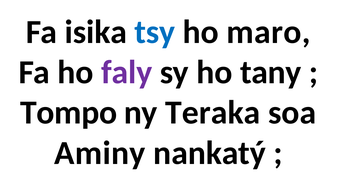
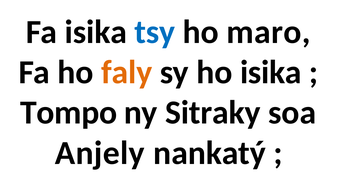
faly colour: purple -> orange (127, 73)
ho tany: tany -> isika (271, 73)
Teraka: Teraka -> Sitraky (213, 113)
Aminy: Aminy -> Anjely (100, 153)
